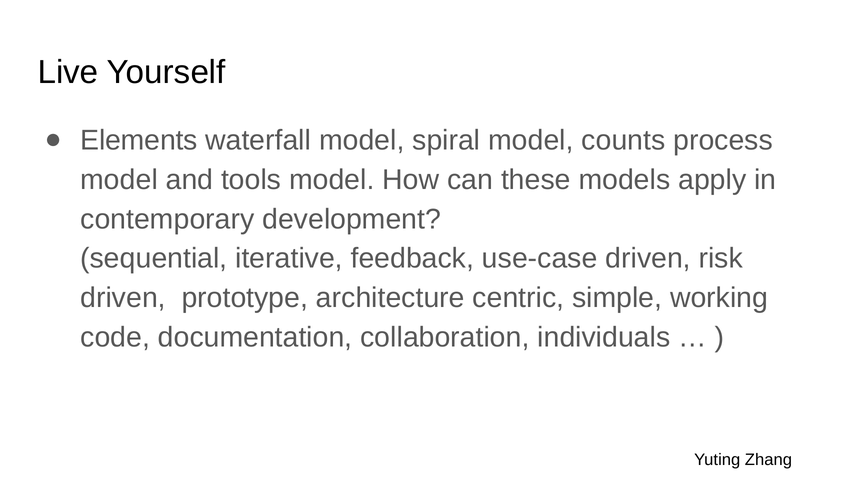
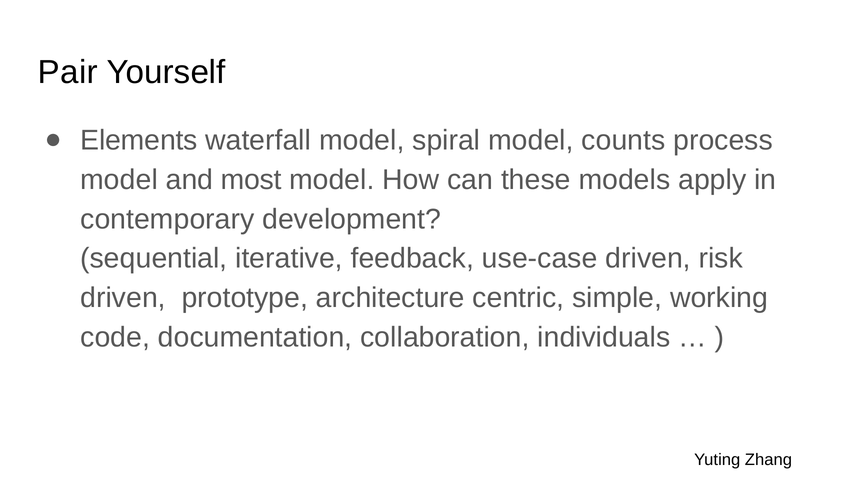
Live: Live -> Pair (68, 72)
tools: tools -> most (251, 180)
